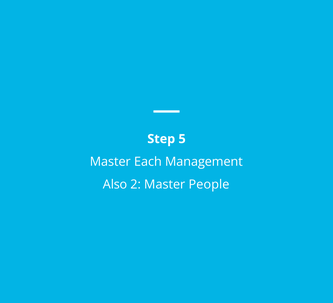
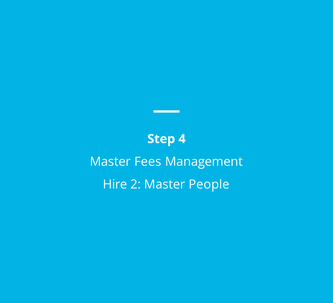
5: 5 -> 4 (182, 139)
Each: Each -> Fees (148, 162)
Also: Also -> Hire (115, 184)
